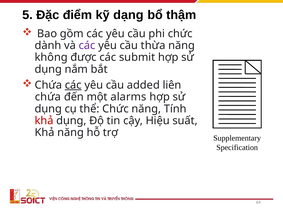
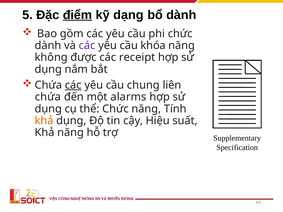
điểm underline: none -> present (77, 15)
bổ thậm: thậm -> dành (181, 15)
thừa: thừa -> khóa (153, 46)
submit: submit -> receipt (137, 57)
added: added -> chung (143, 85)
khả colour: red -> orange (44, 121)
